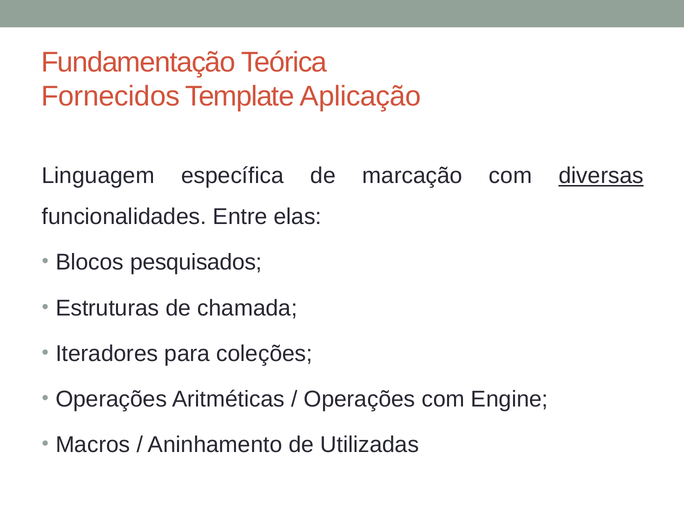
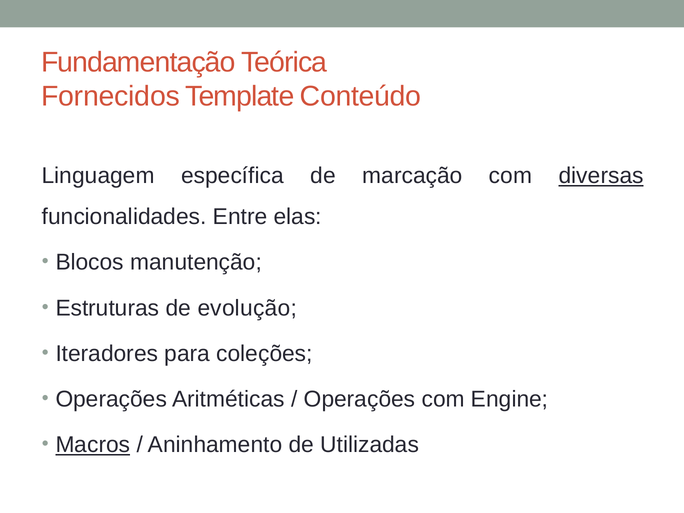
Aplicação: Aplicação -> Conteúdo (361, 97)
pesquisados: pesquisados -> manutenção (196, 262)
chamada: chamada -> evolução (247, 308)
Macros underline: none -> present (93, 445)
